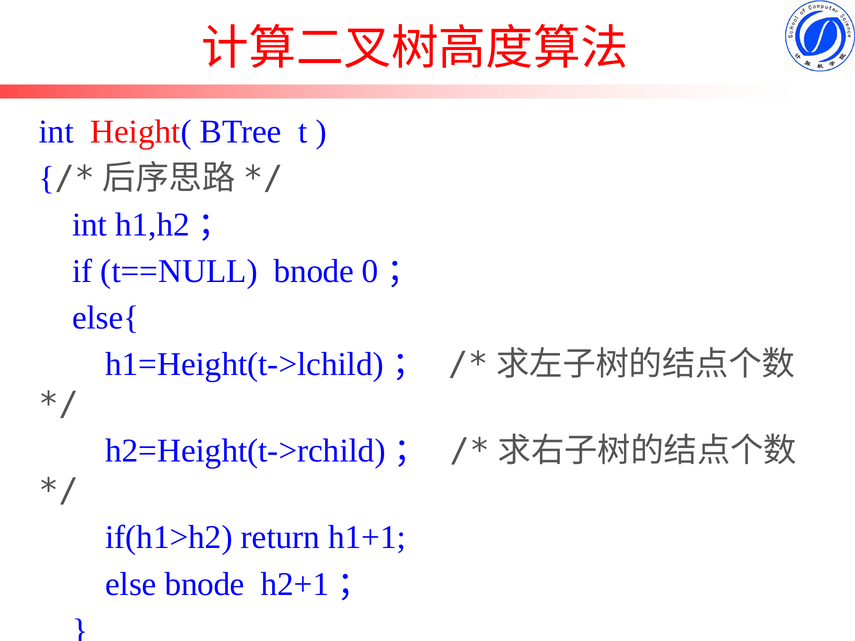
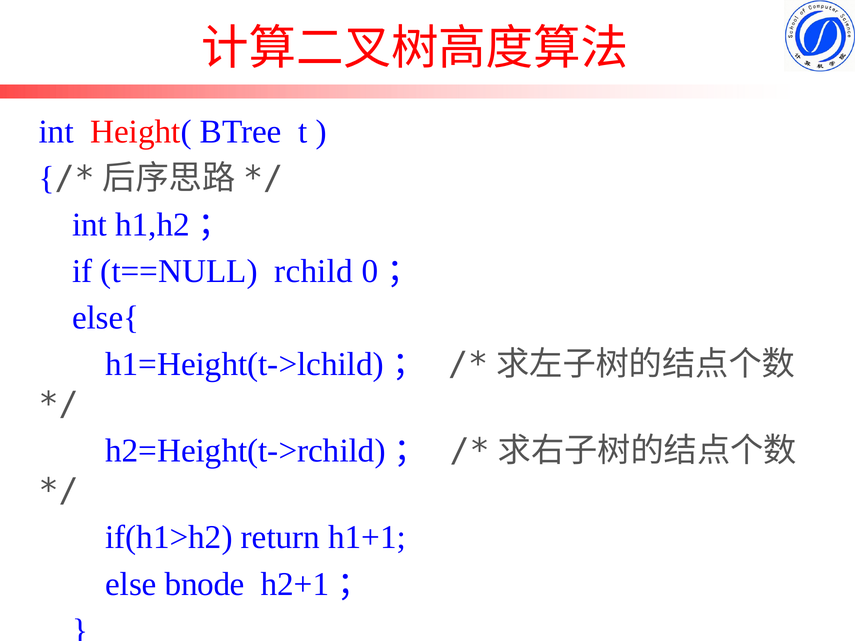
t==NULL bnode: bnode -> rchild (314, 271)
